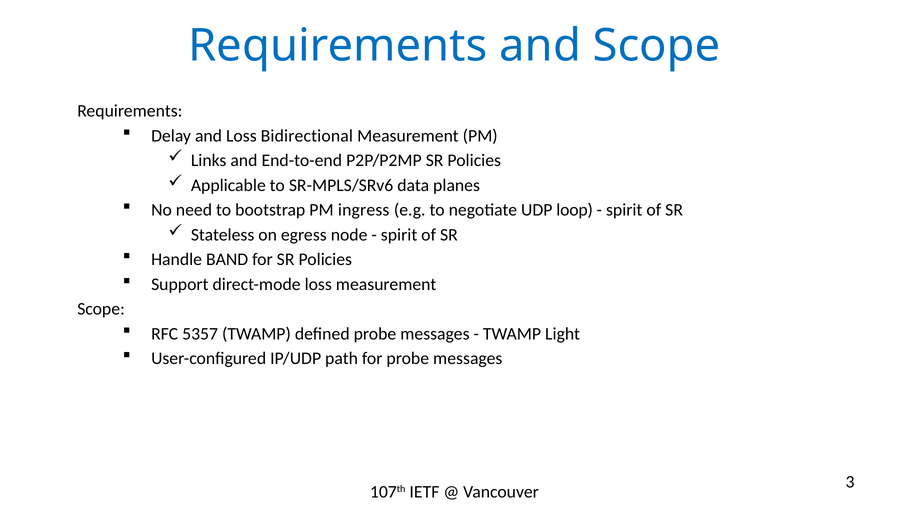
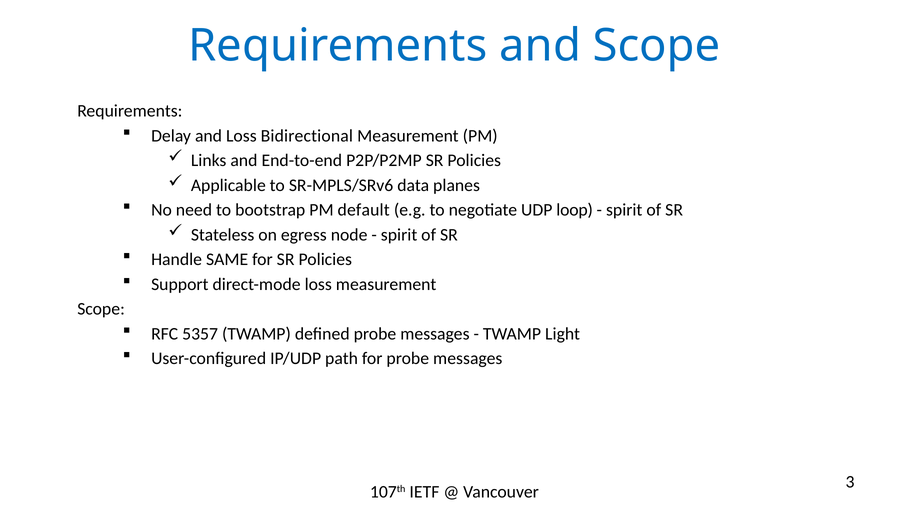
ingress: ingress -> default (364, 210)
BAND: BAND -> SAME (227, 260)
